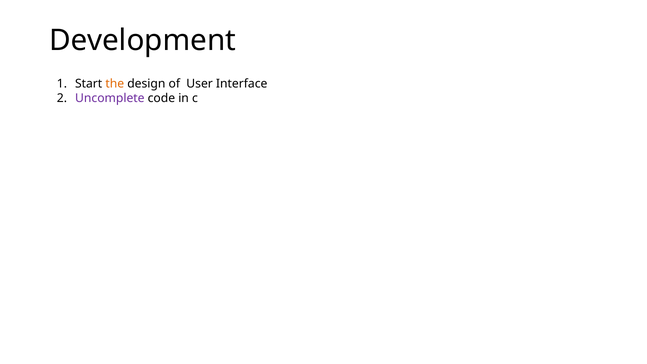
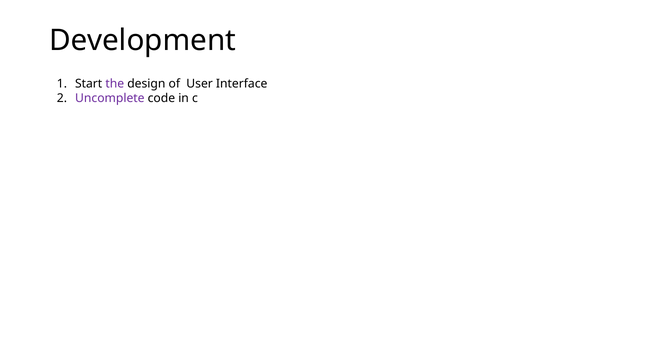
the colour: orange -> purple (115, 84)
